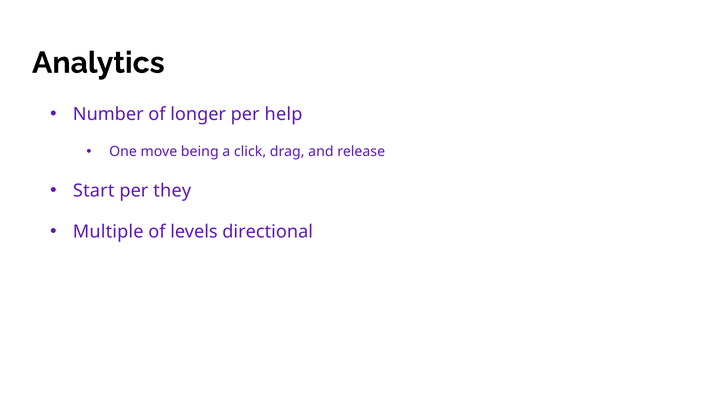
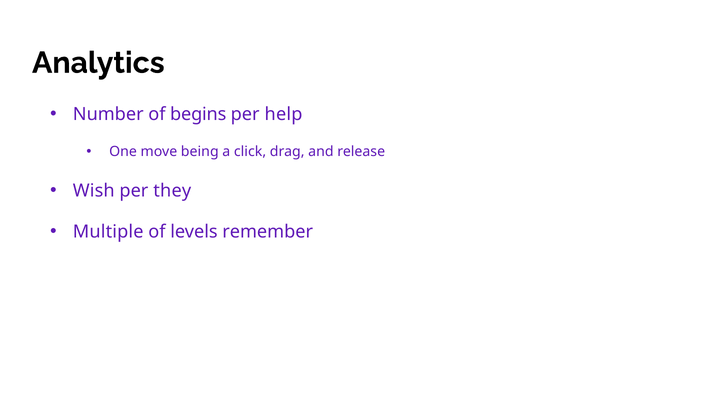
longer: longer -> begins (198, 114)
Start: Start -> Wish (94, 191)
directional: directional -> remember (268, 232)
